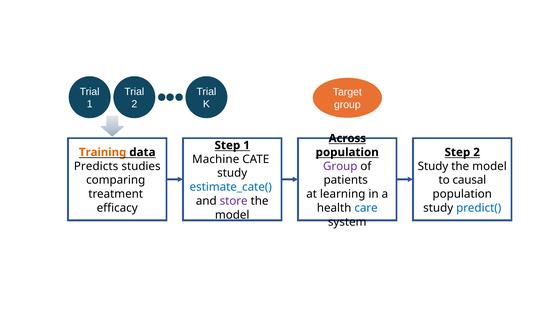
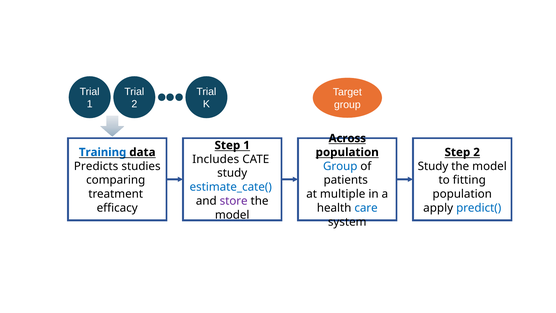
Training colour: orange -> blue (103, 152)
Machine: Machine -> Includes (216, 159)
Group colour: purple -> blue (340, 166)
causal: causal -> fitting (469, 180)
learning: learning -> multiple (343, 194)
study: study -> apply (438, 208)
